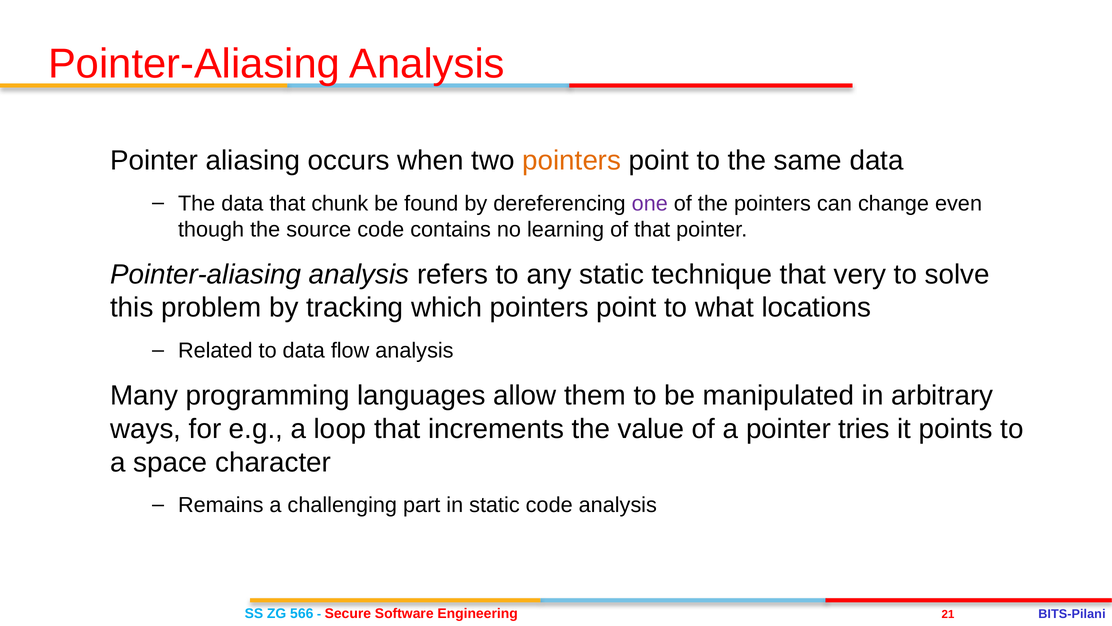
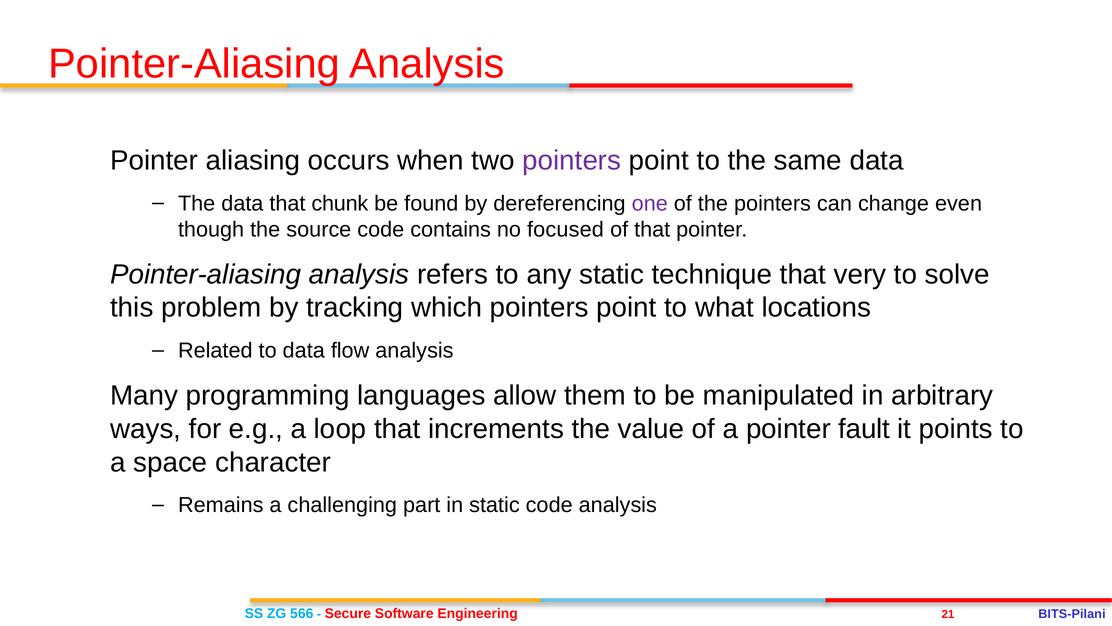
pointers colour: orange -> purple (572, 160)
learning: learning -> focused (565, 229)
tries: tries -> fault (864, 429)
